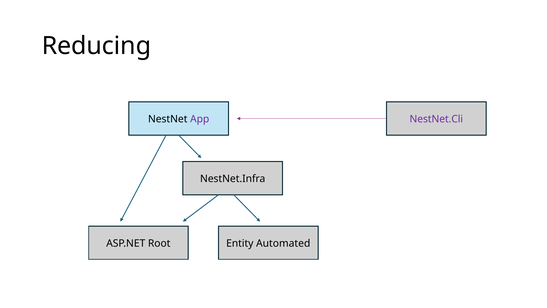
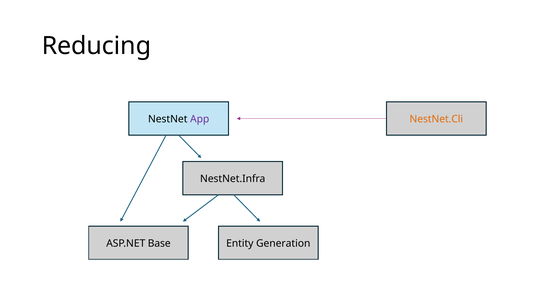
NestNet.Cli colour: purple -> orange (436, 119)
Root: Root -> Base (159, 243)
Automated: Automated -> Generation (283, 243)
